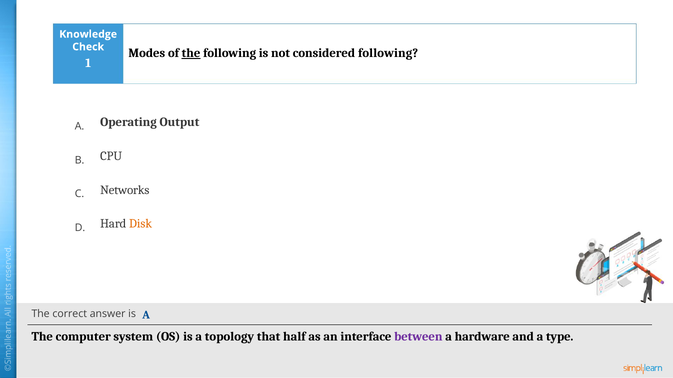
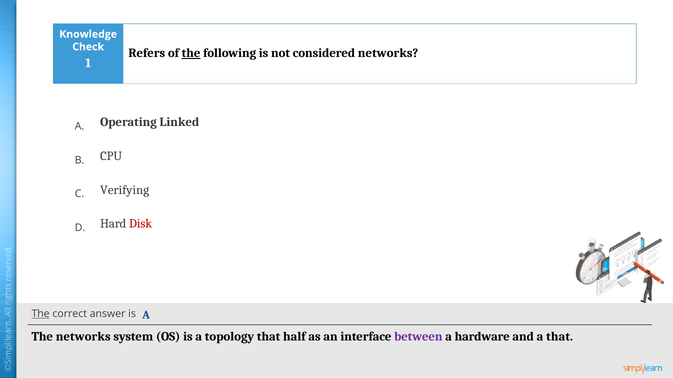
Modes: Modes -> Refers (147, 53)
considered following: following -> networks (388, 53)
Output: Output -> Linked (179, 122)
Networks: Networks -> Verifying (125, 190)
Disk colour: orange -> red (141, 224)
The underline: none -> present (41, 314)
The computer: computer -> networks (83, 337)
a type: type -> that (560, 337)
